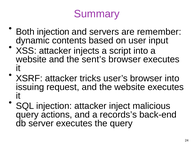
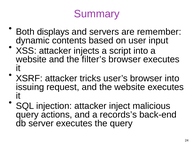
Both injection: injection -> displays (53, 32)
sent’s: sent’s -> filter’s (94, 59)
